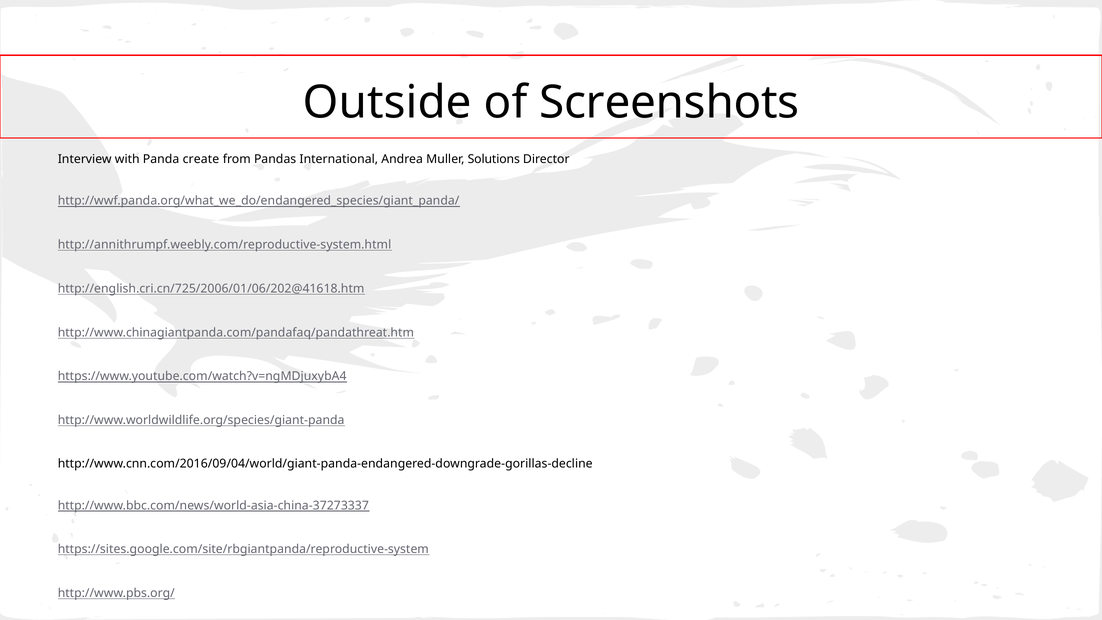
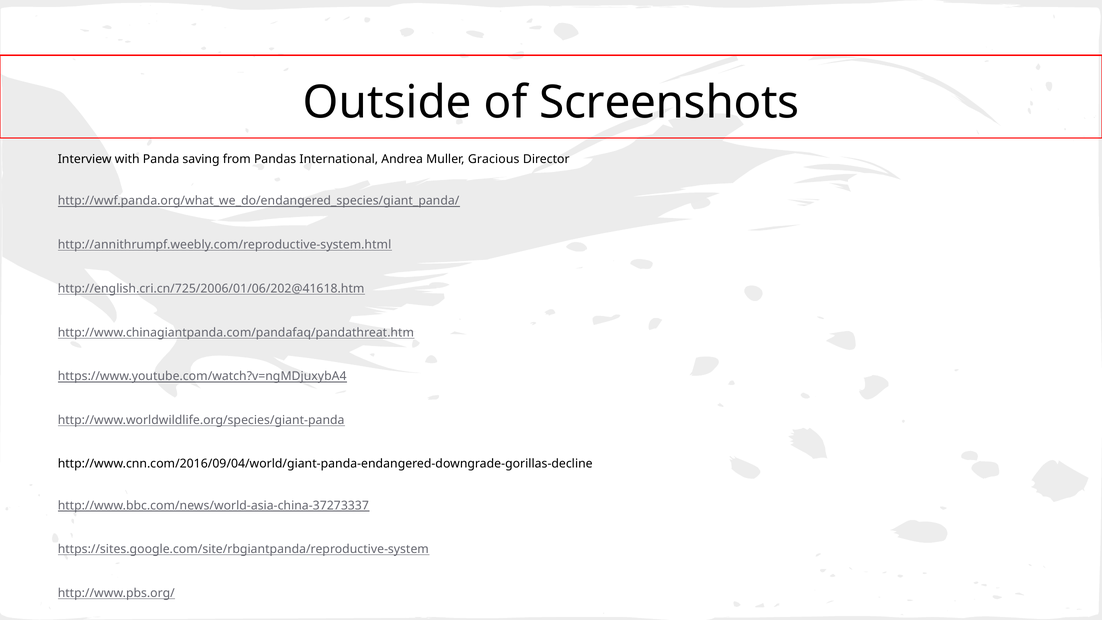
create: create -> saving (201, 159)
Solutions: Solutions -> Gracious (494, 159)
